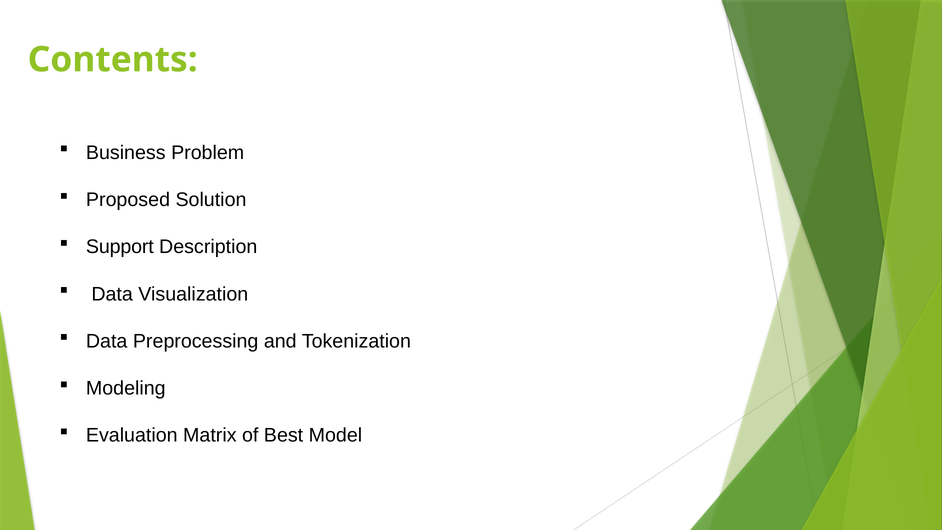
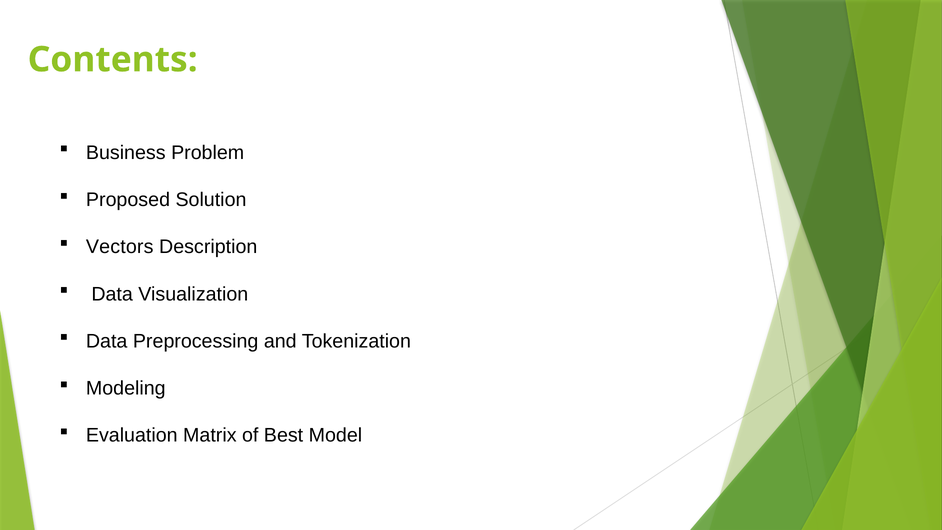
Support: Support -> Vectors (120, 247)
